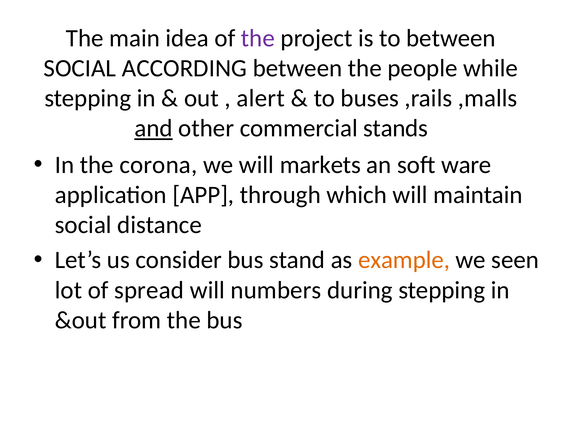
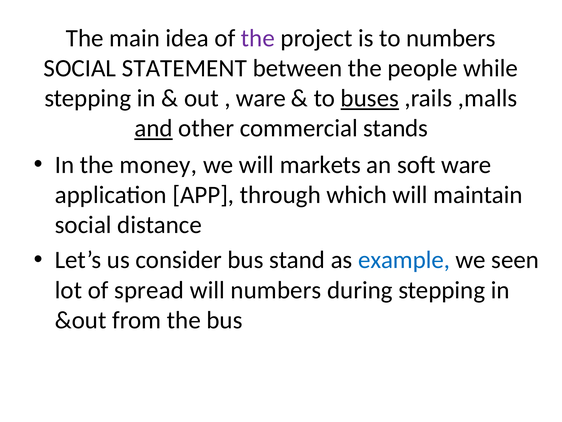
to between: between -> numbers (451, 38)
ACCORDING: ACCORDING -> STATEMENT (184, 68)
alert: alert -> ware (261, 98)
buses underline: none -> present (370, 98)
corona: corona -> money (158, 165)
example colour: orange -> blue (404, 260)
